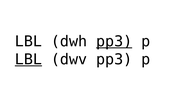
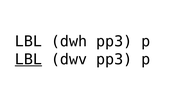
pp3 underline: present -> none (114, 41)
